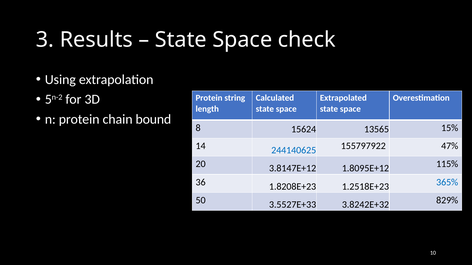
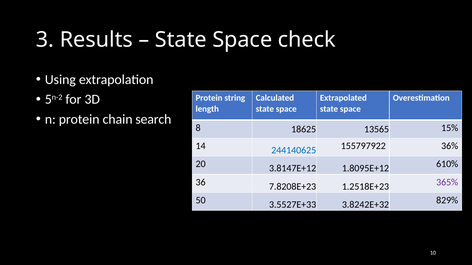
bound: bound -> search (153, 119)
15624: 15624 -> 18625 (304, 130)
47%: 47% -> 36% (450, 146)
115%: 115% -> 610% (447, 164)
1.8208E+23: 1.8208E+23 -> 7.8208E+23 (293, 187)
365% colour: blue -> purple (447, 183)
